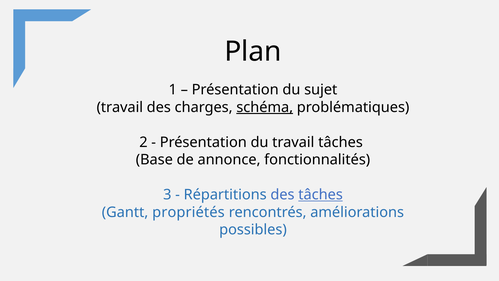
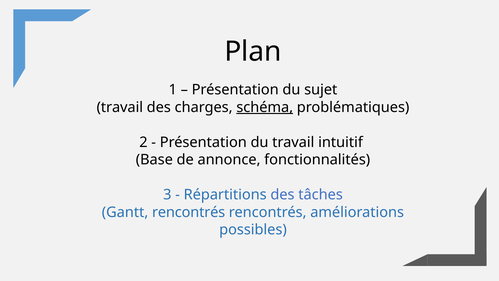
travail tâches: tâches -> intuitif (341, 142)
tâches underline: present -> none (321, 195)
Gantt propriétés: propriétés -> rencontrés (189, 212)
